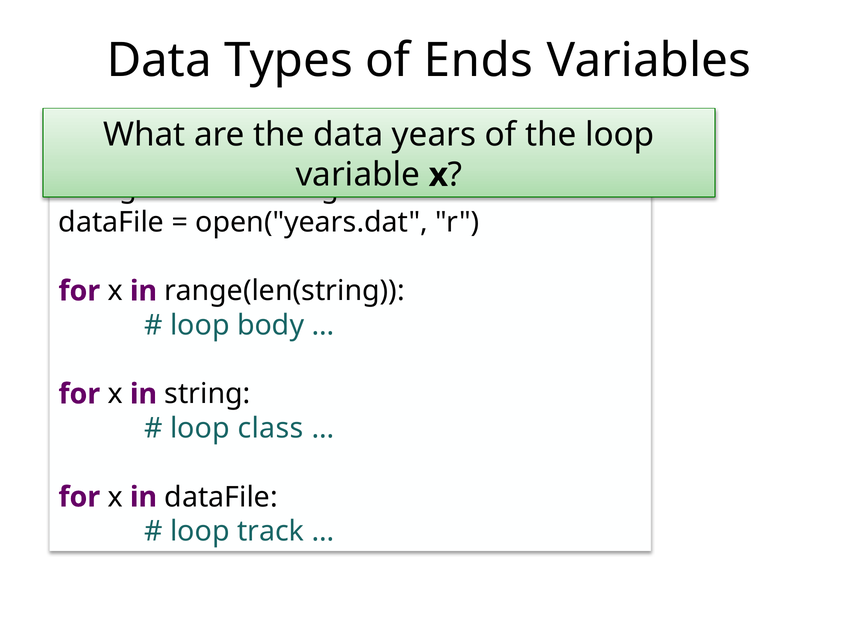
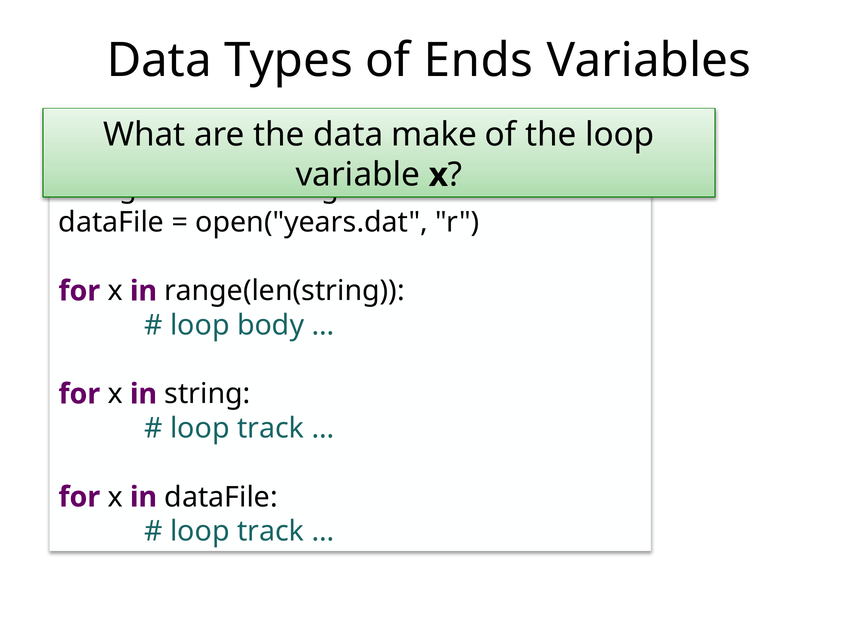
years: years -> make (434, 135)
class: class -> track (271, 428)
